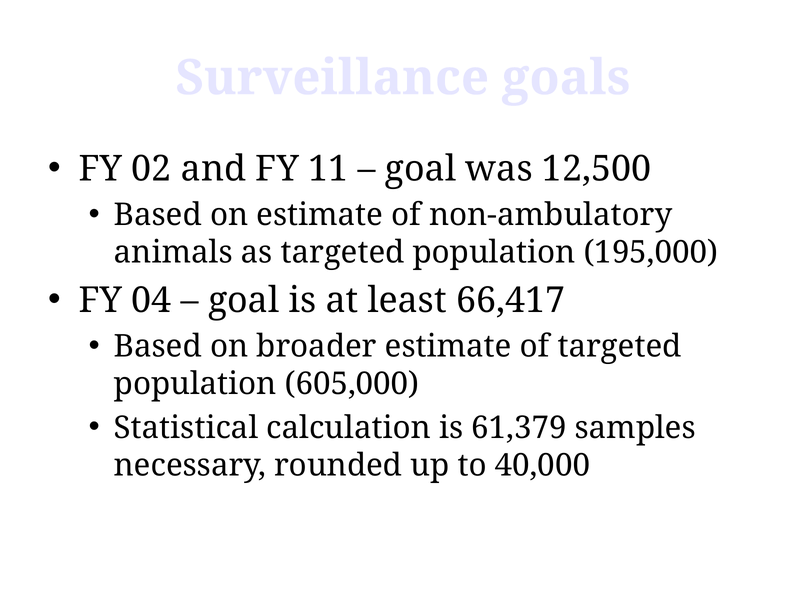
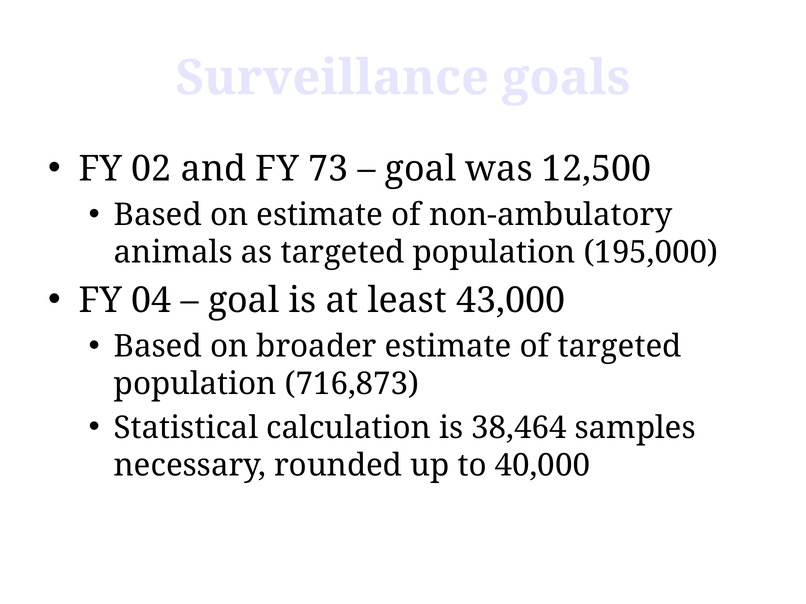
11: 11 -> 73 (328, 169)
66,417: 66,417 -> 43,000 (511, 301)
605,000: 605,000 -> 716,873 (352, 384)
61,379: 61,379 -> 38,464 (519, 428)
